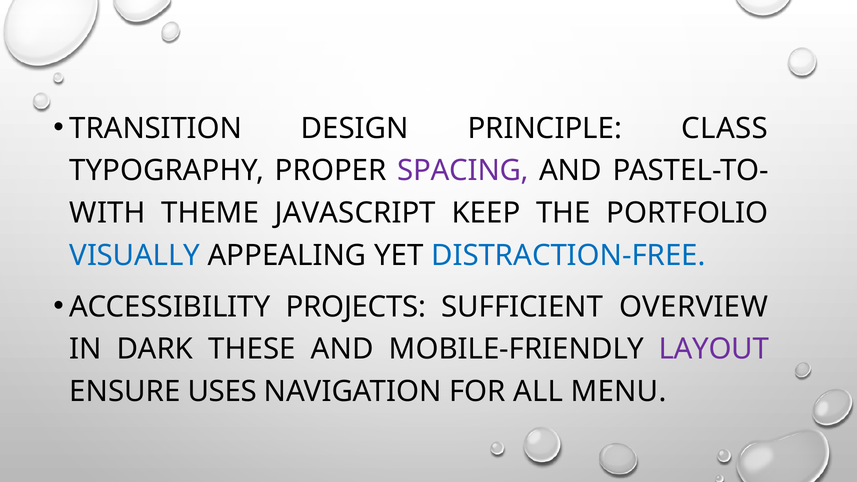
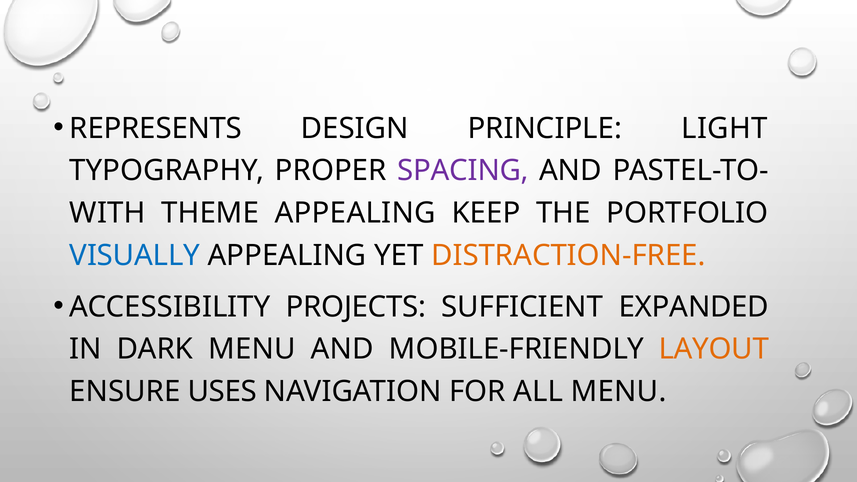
TRANSITION: TRANSITION -> REPRESENTS (156, 128)
CLASS: CLASS -> LIGHT (725, 128)
THEME JAVASCRIPT: JAVASCRIPT -> APPEALING (355, 213)
DISTRACTION-FREE colour: blue -> orange (568, 256)
OVERVIEW: OVERVIEW -> EXPANDED (694, 307)
DARK THESE: THESE -> MENU (252, 349)
LAYOUT colour: purple -> orange (714, 349)
